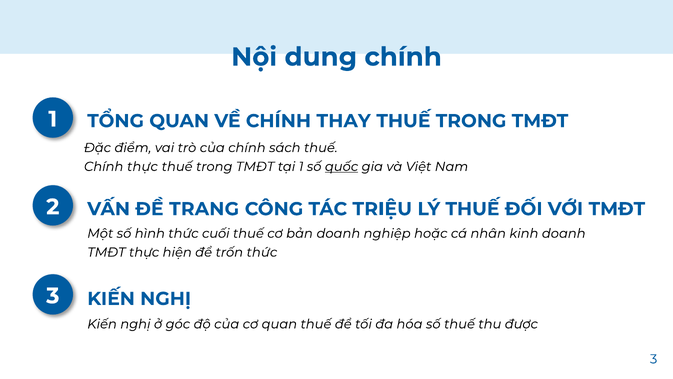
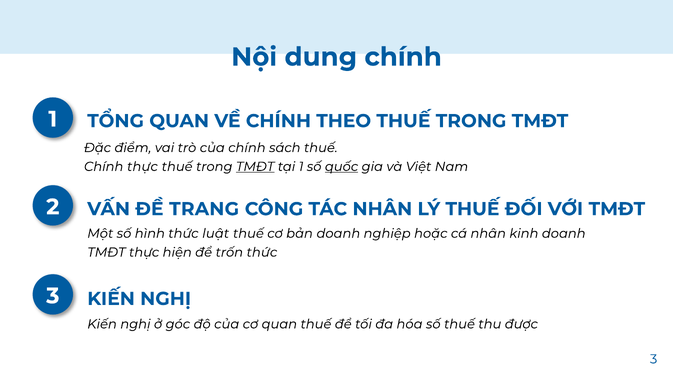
THAY: THAY -> THEO (344, 121)
TMĐT underline: none -> present (255, 166)
TÁC TRIỆU: TRIỆU -> NHÂN (382, 209)
cuối: cuối -> luật (216, 233)
